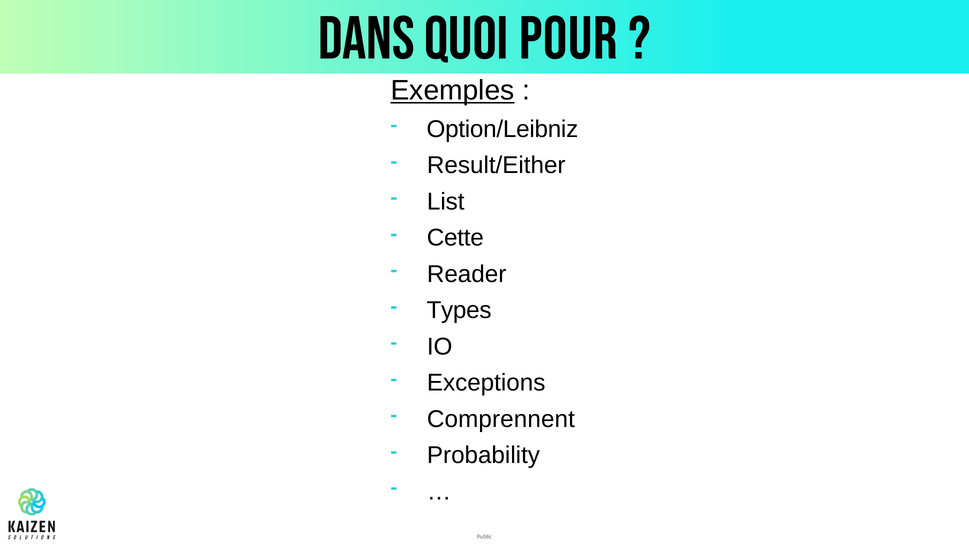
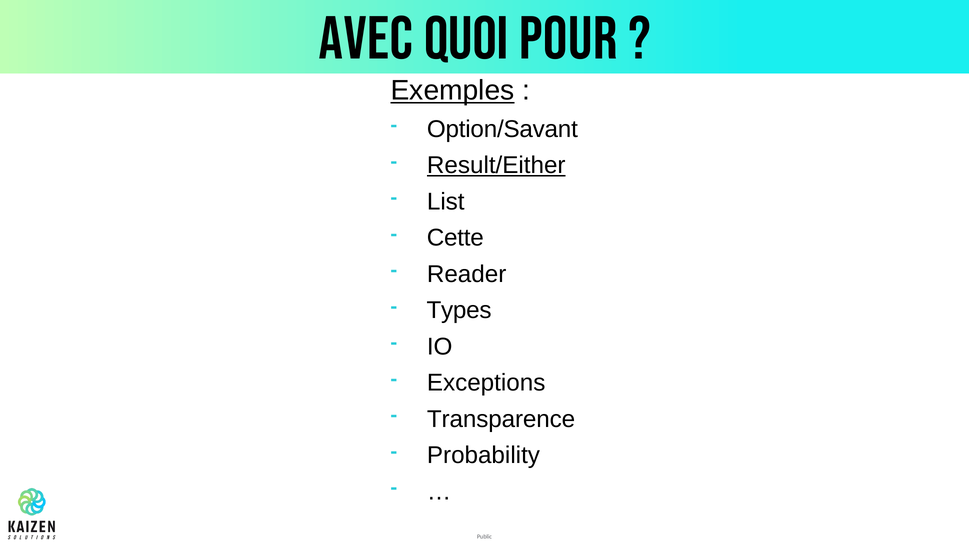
Dans: Dans -> Avec (366, 39)
Option/Leibniz: Option/Leibniz -> Option/Savant (502, 129)
Result/Either underline: none -> present (496, 165)
Comprennent: Comprennent -> Transparence (501, 419)
